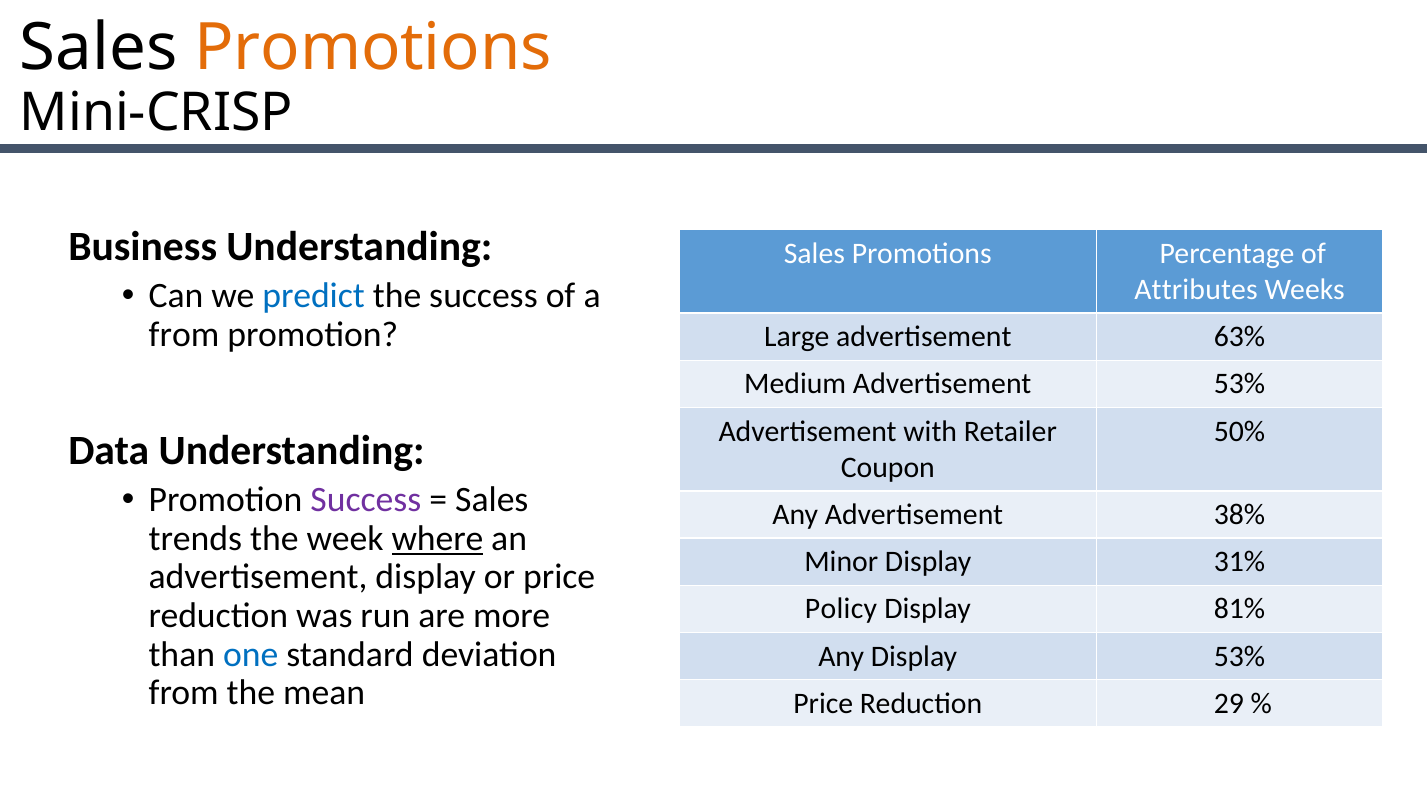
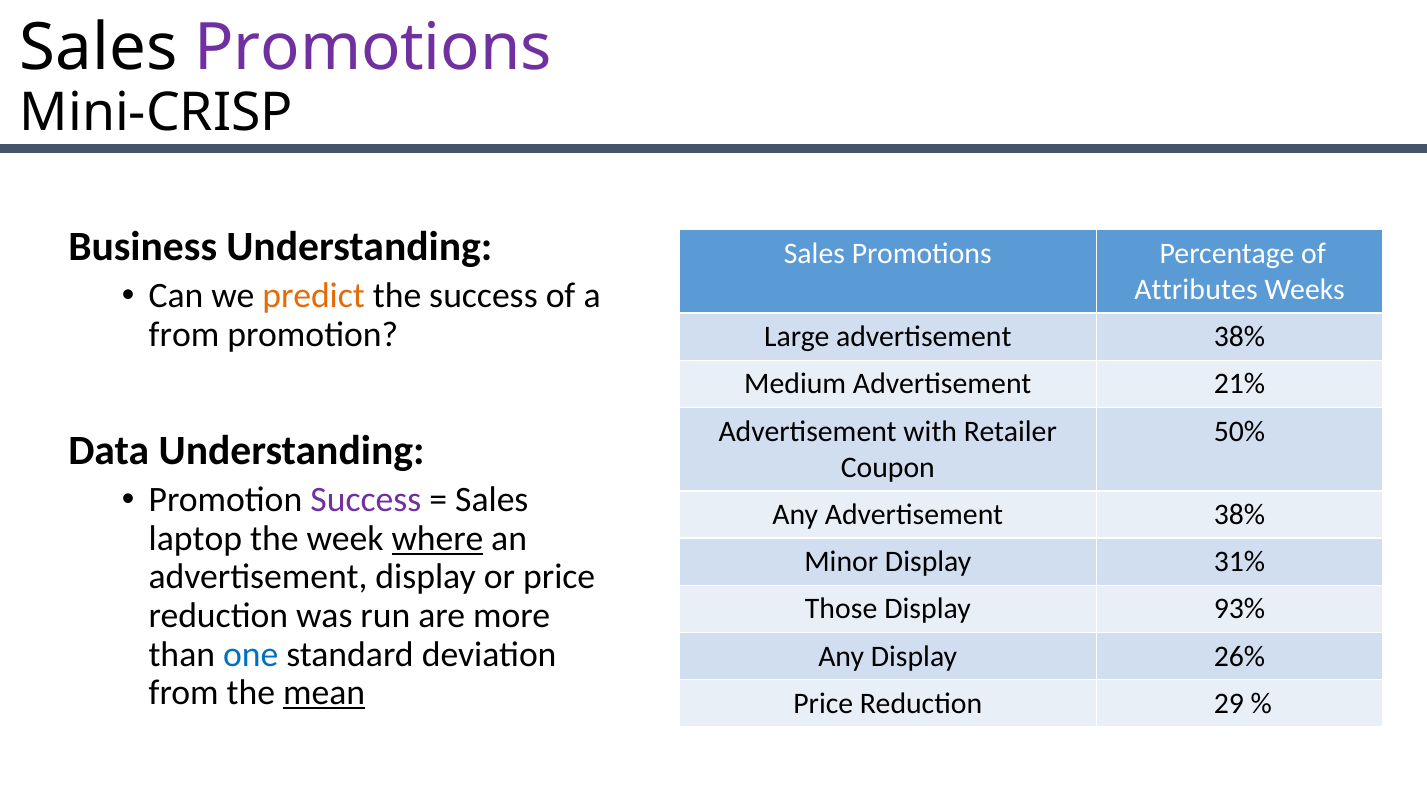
Promotions colour: orange -> purple (373, 48)
predict colour: blue -> orange (314, 296)
Large advertisement 63%: 63% -> 38% (1240, 337)
Advertisement 53%: 53% -> 21% (1240, 384)
trends: trends -> laptop (195, 538)
Policy: Policy -> Those (841, 609)
81%: 81% -> 93% (1240, 609)
Display 53%: 53% -> 26% (1240, 656)
mean underline: none -> present (324, 692)
